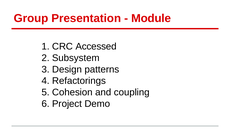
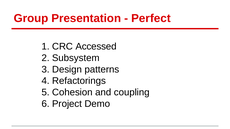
Module: Module -> Perfect (151, 18)
